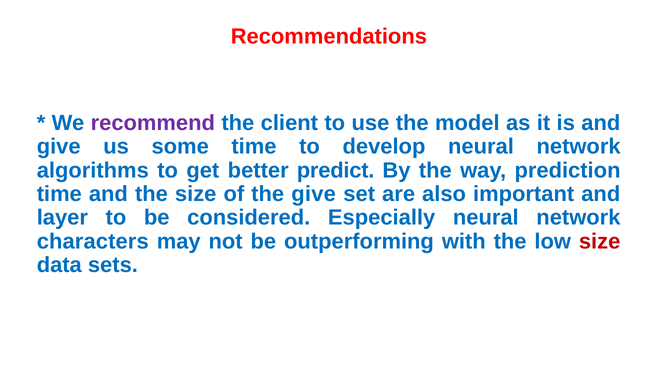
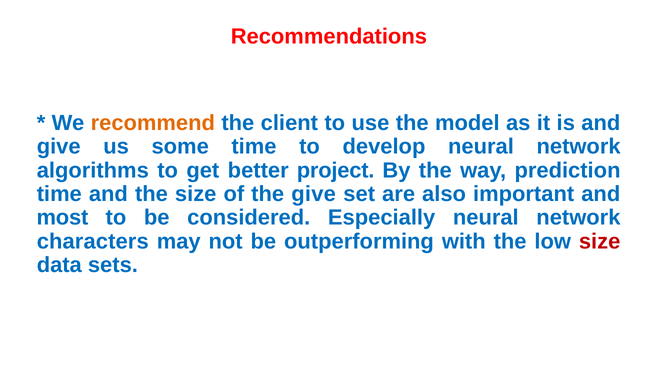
recommend colour: purple -> orange (153, 123)
predict: predict -> project (336, 170)
layer: layer -> most (62, 218)
